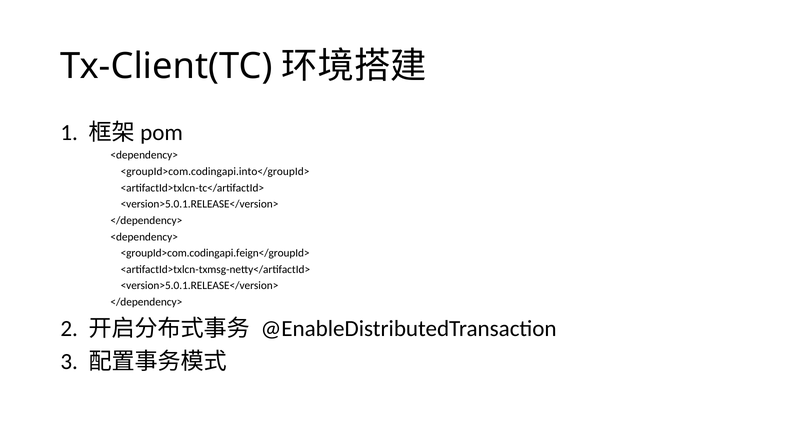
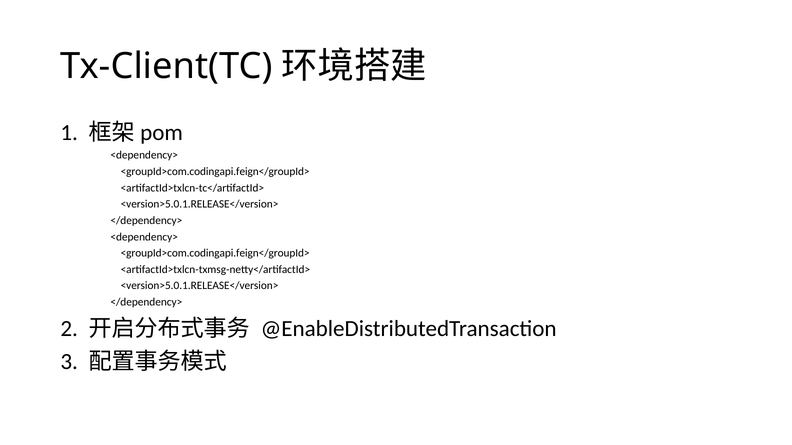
<groupId>com.codingapi.into</groupId>: <groupId>com.codingapi.into</groupId> -> <groupId>com.codingapi.feign</groupId> (215, 172)
